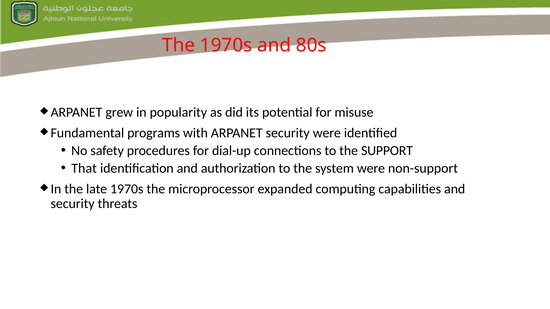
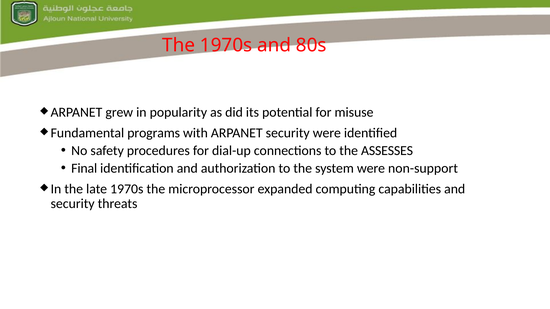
SUPPORT: SUPPORT -> ASSESSES (387, 151)
That: That -> Final (84, 169)
